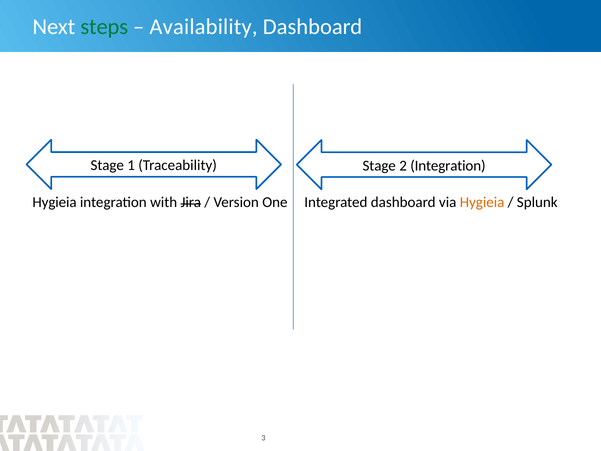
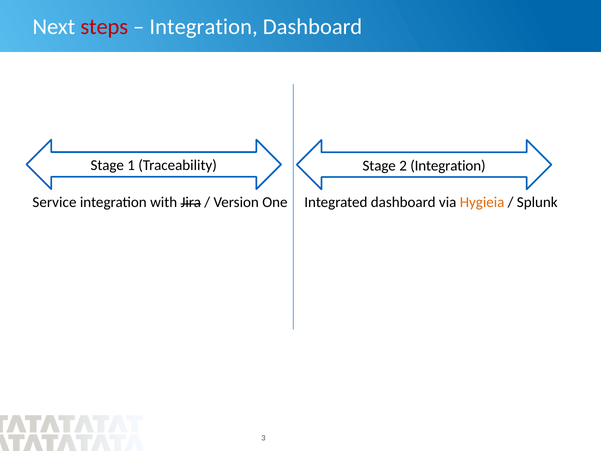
steps colour: green -> red (104, 27)
Availability: Availability -> Integration (204, 27)
Hygieia: Hygieia -> Service (54, 202)
